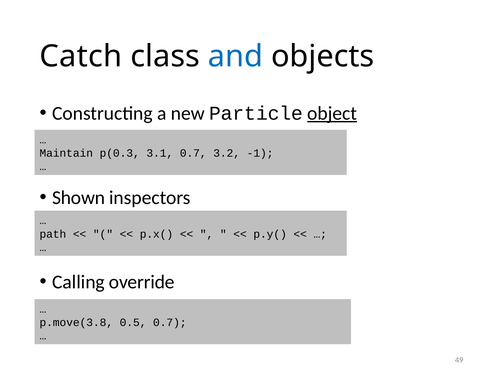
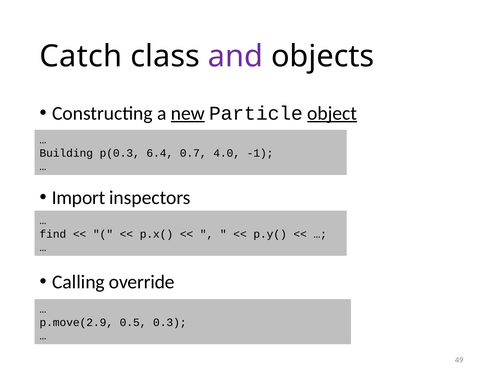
and colour: blue -> purple (235, 56)
new underline: none -> present (188, 113)
Maintain: Maintain -> Building (66, 153)
3.1: 3.1 -> 6.4 (160, 153)
3.2: 3.2 -> 4.0 (227, 153)
Shown: Shown -> Import (79, 198)
path: path -> find (53, 234)
p.move(3.8: p.move(3.8 -> p.move(2.9 (76, 323)
0.5 0.7: 0.7 -> 0.3 (170, 323)
